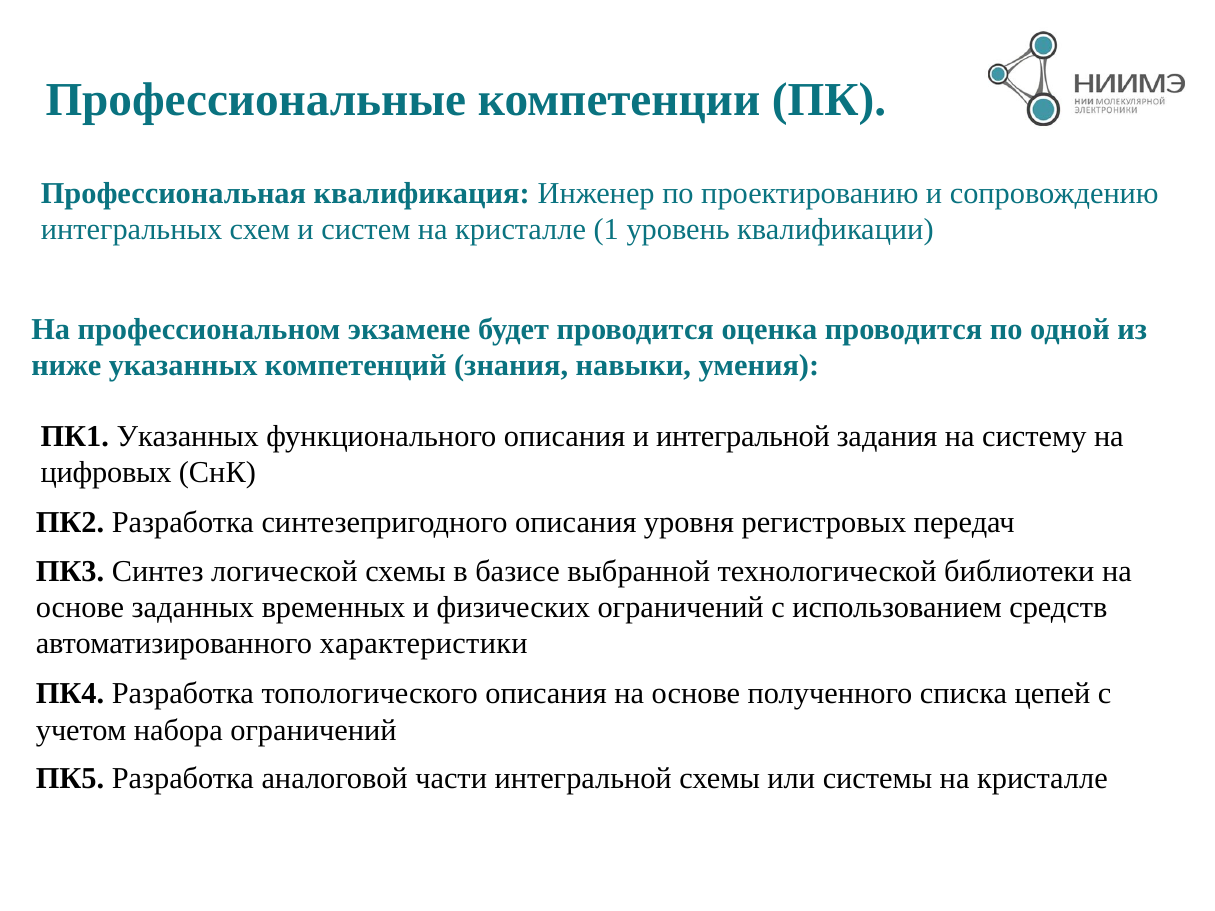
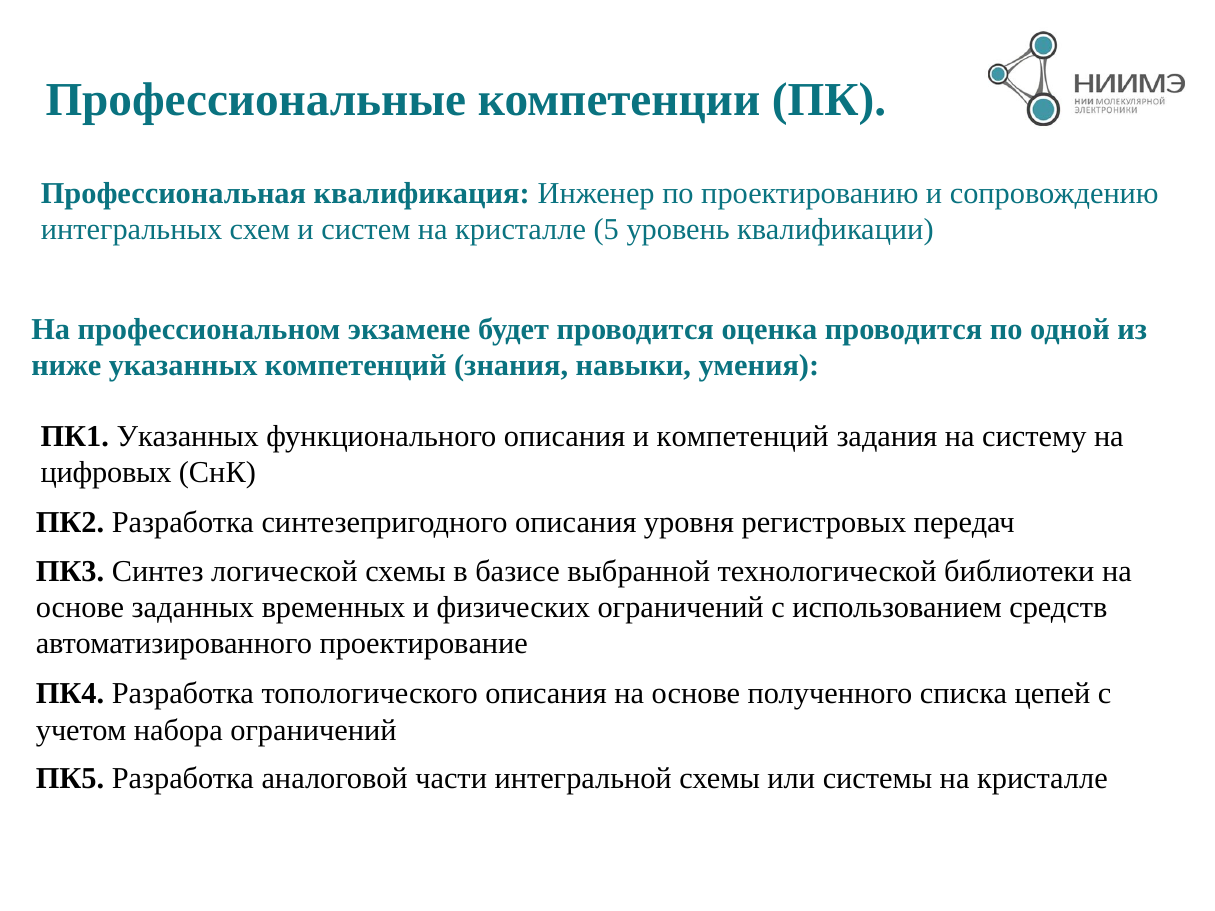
1: 1 -> 5 (606, 230)
и интегральной: интегральной -> компетенций (743, 436)
характеристики: характеристики -> проектирование (424, 644)
